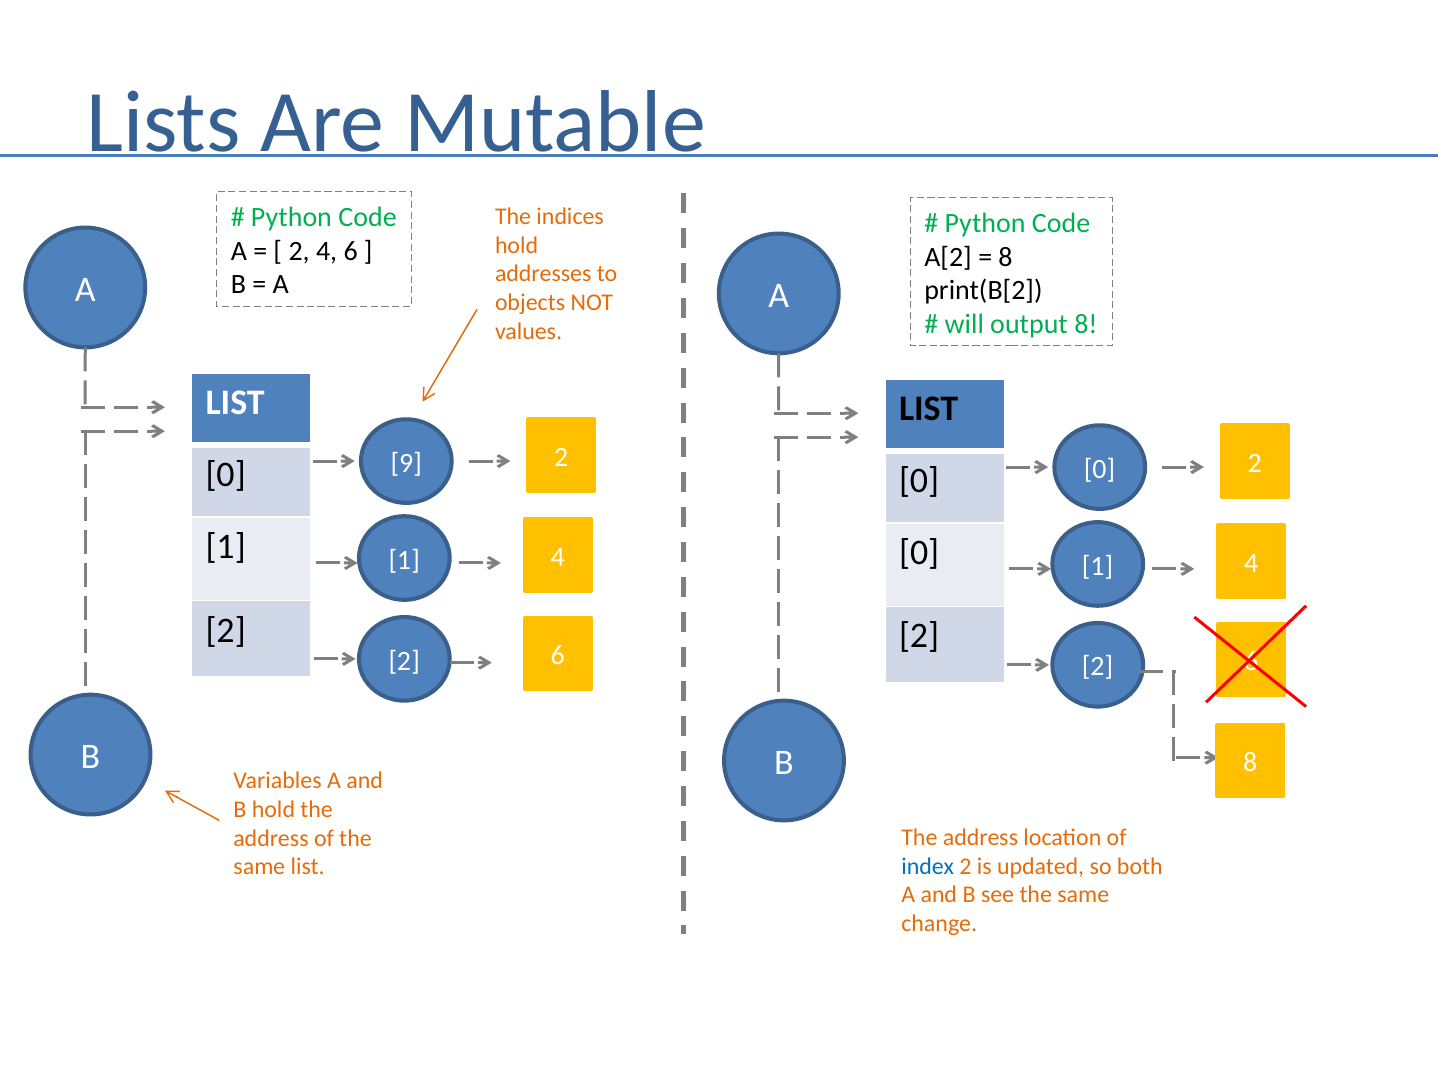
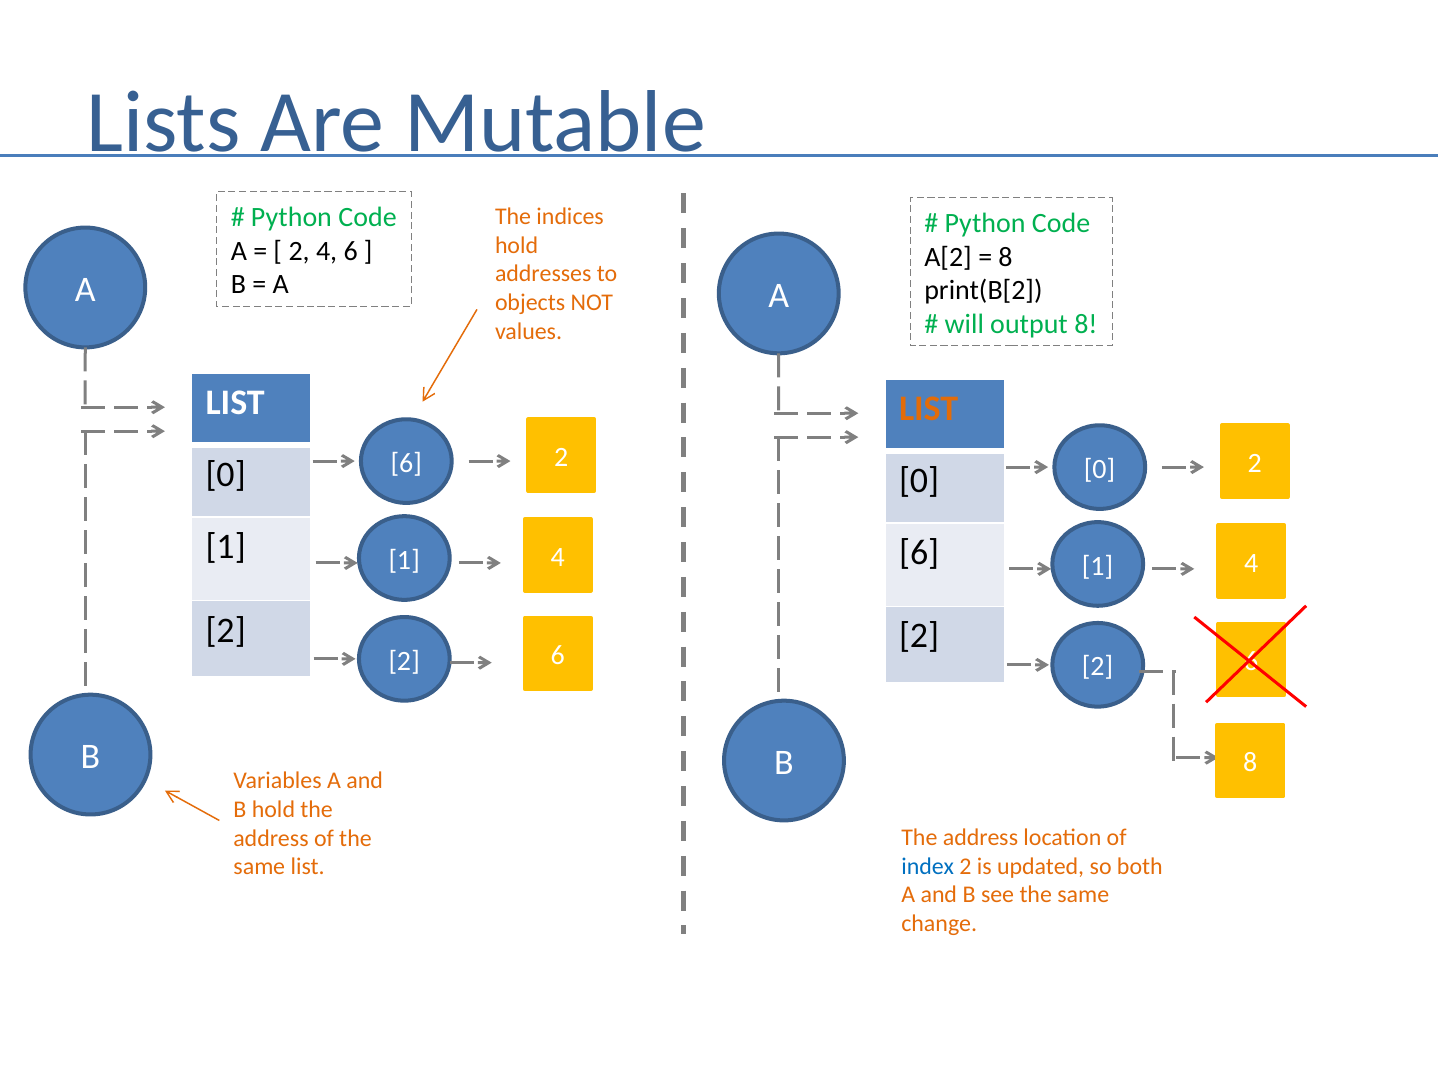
LIST colour: black -> orange (929, 409)
9: 9 -> 6 (406, 463)
0: 0 -> 6 (919, 553)
